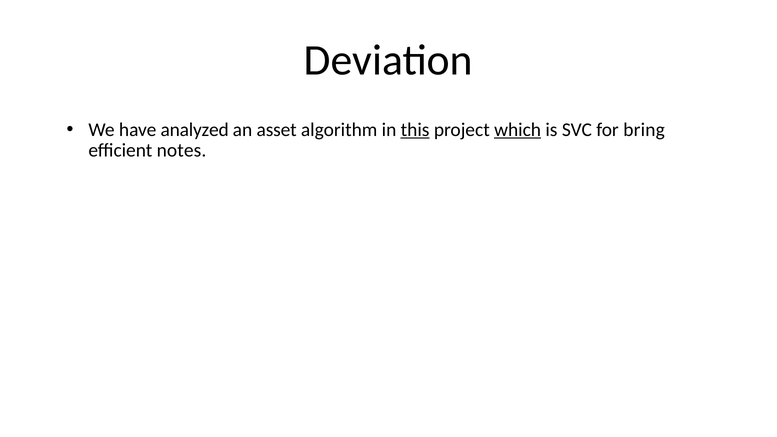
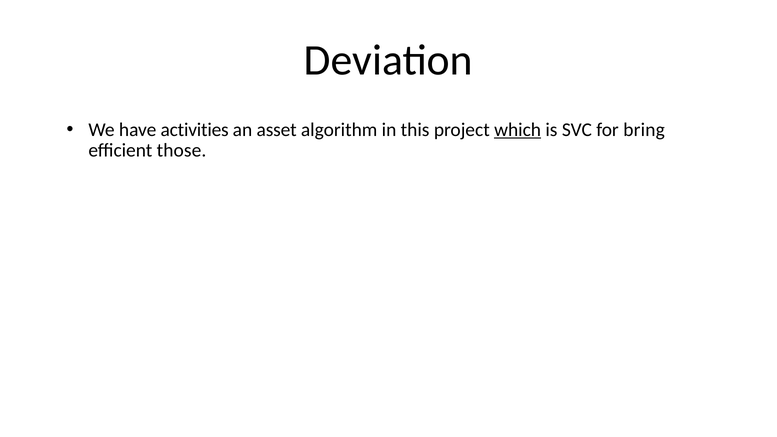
analyzed: analyzed -> activities (195, 130)
this underline: present -> none (415, 130)
notes: notes -> those (182, 151)
